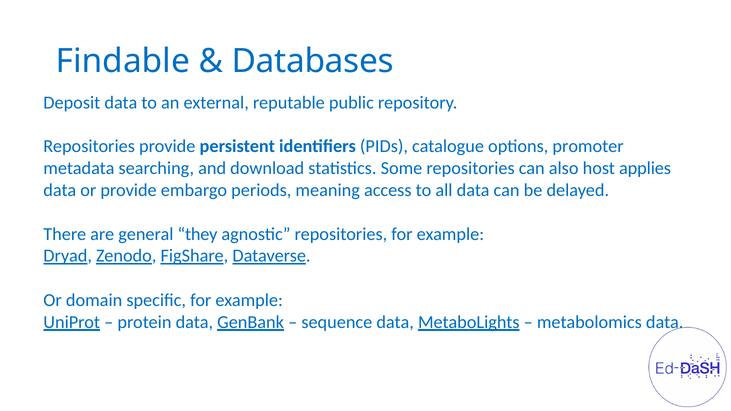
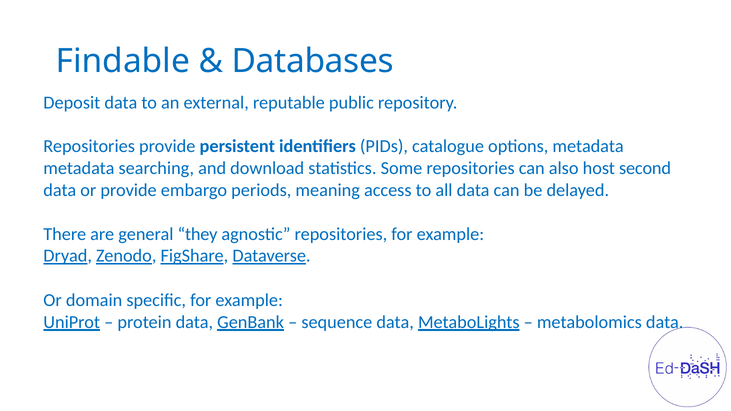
options promoter: promoter -> metadata (588, 146)
applies: applies -> second (645, 168)
